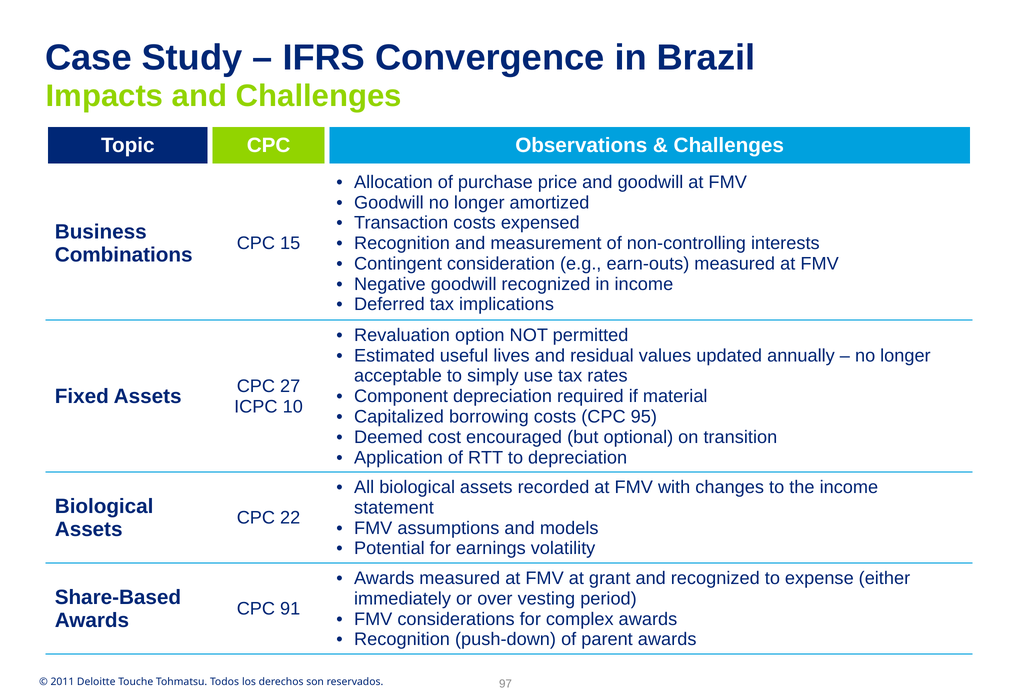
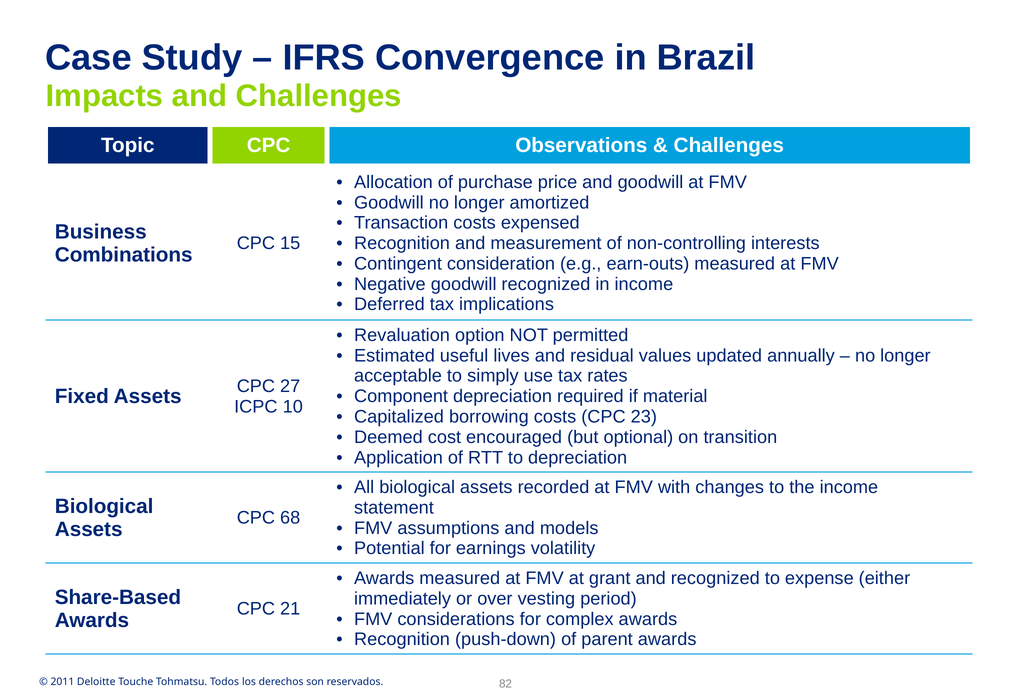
95: 95 -> 23 (644, 417)
22: 22 -> 68 (290, 518)
91: 91 -> 21 (290, 609)
97: 97 -> 82 (505, 684)
